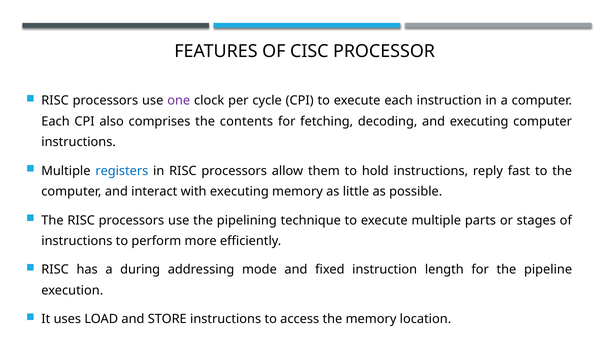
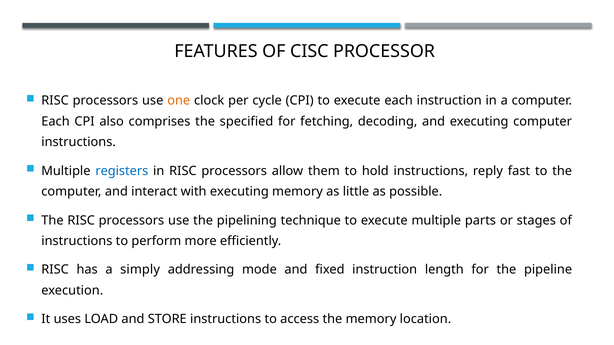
one colour: purple -> orange (179, 101)
contents: contents -> specified (247, 122)
during: during -> simply (140, 270)
